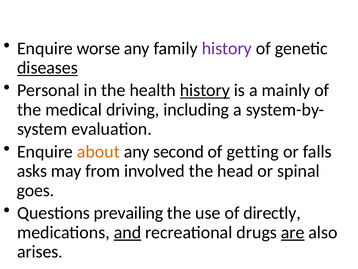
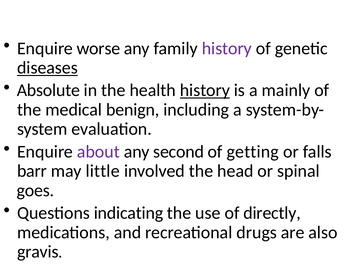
Personal: Personal -> Absolute (48, 90)
driving: driving -> benign (133, 109)
about colour: orange -> purple (98, 151)
asks: asks -> barr (32, 171)
from: from -> little (103, 171)
prevailing: prevailing -> indicating (128, 213)
and underline: present -> none (127, 232)
are underline: present -> none (293, 232)
arises: arises -> gravis (38, 251)
